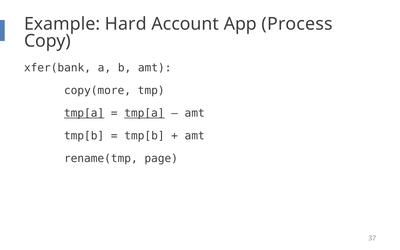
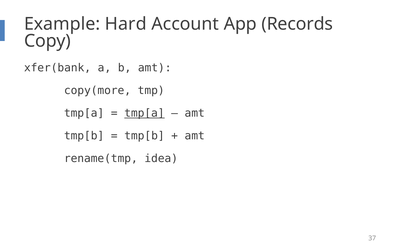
Process: Process -> Records (297, 24)
tmp[a underline: present -> none (84, 113)
page: page -> idea (161, 159)
